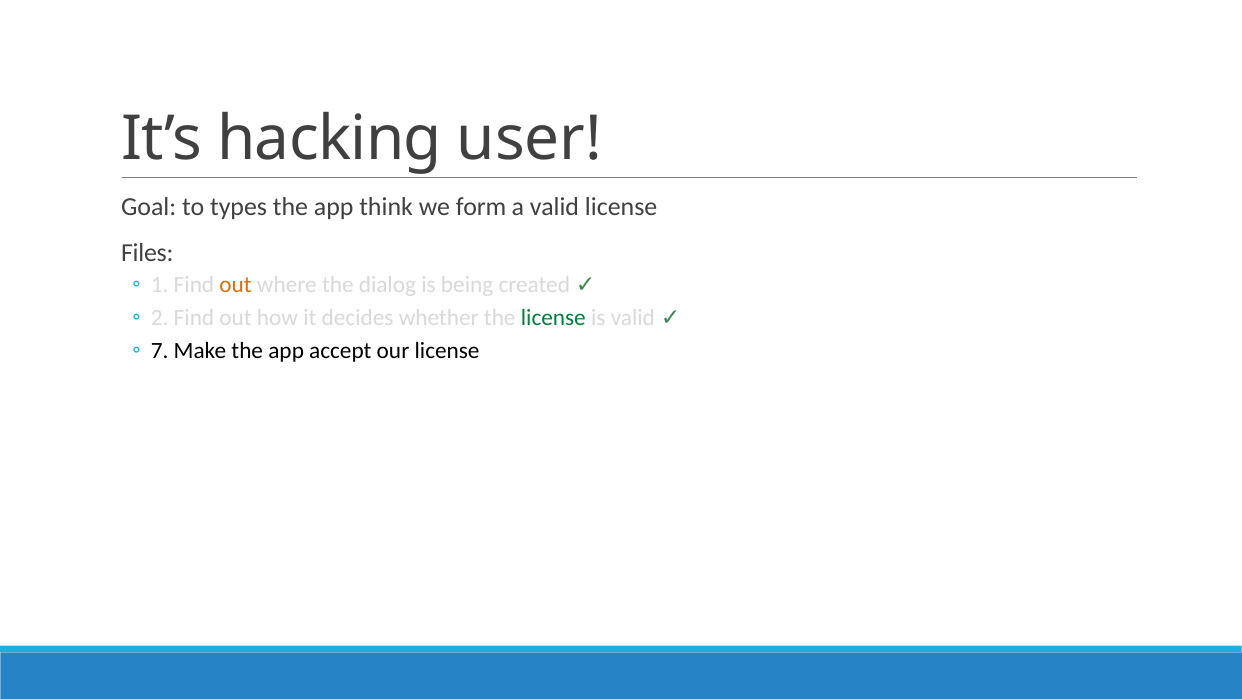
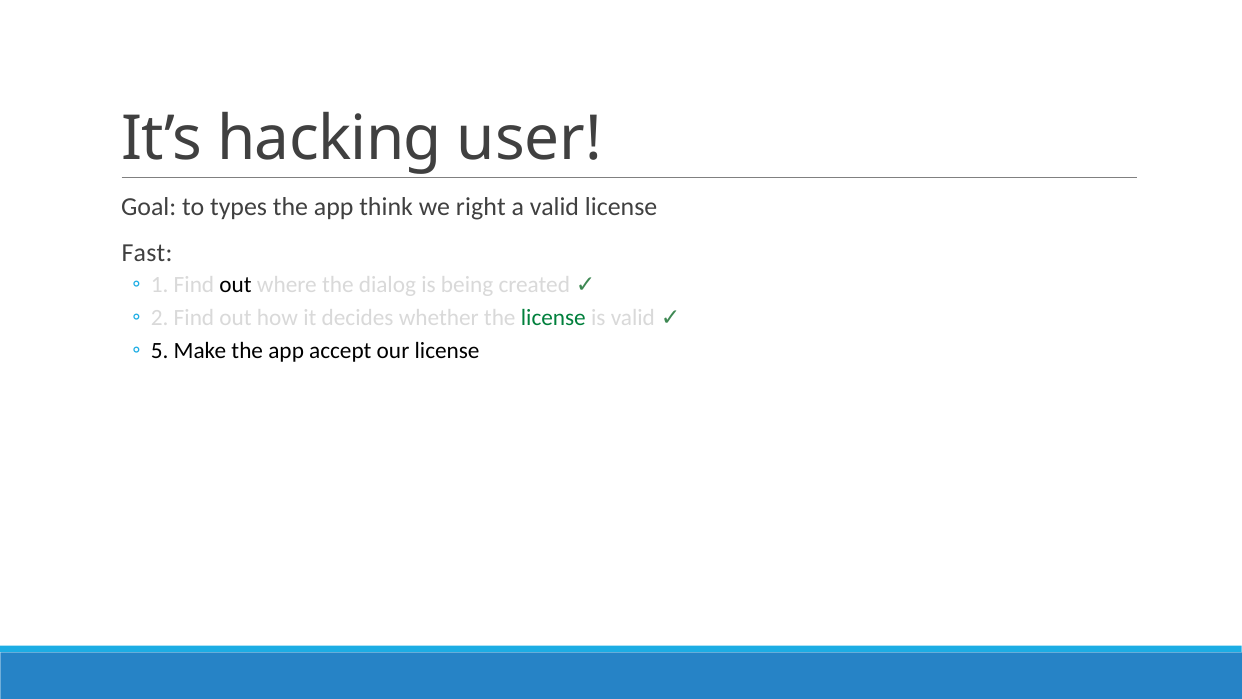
form: form -> right (481, 207)
Files: Files -> Fast (147, 253)
out colour: orange -> black (236, 284)
7: 7 -> 5 (160, 350)
